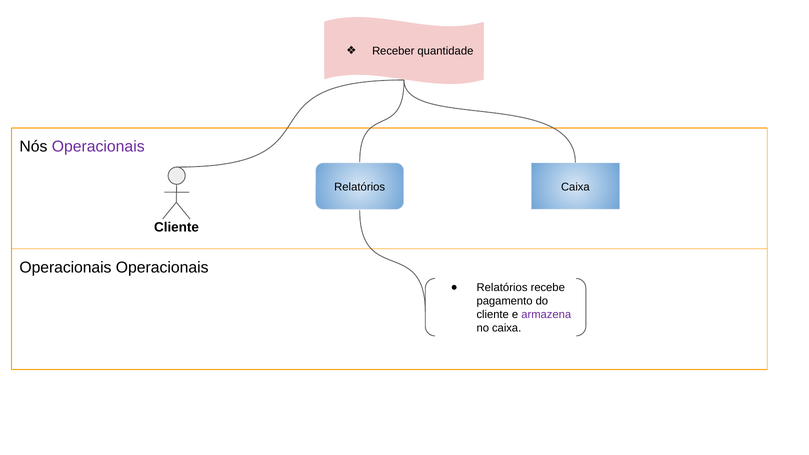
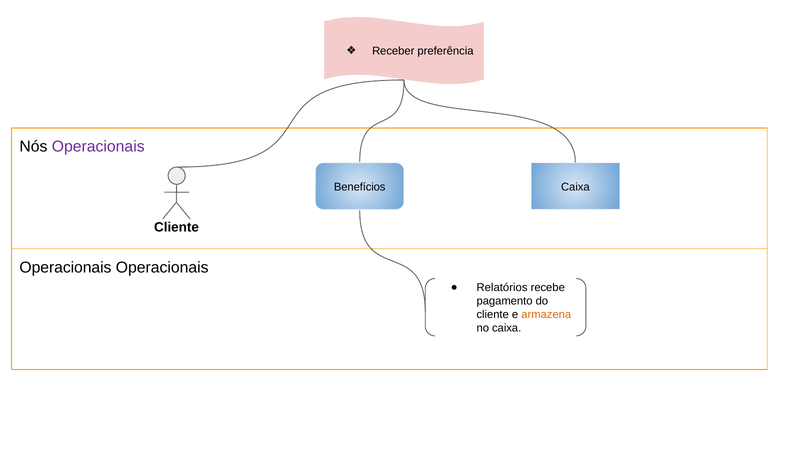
quantidade: quantidade -> preferência (445, 51)
Relatórios: Relatórios -> Benefícios (360, 187)
armazena colour: purple -> orange (546, 315)
